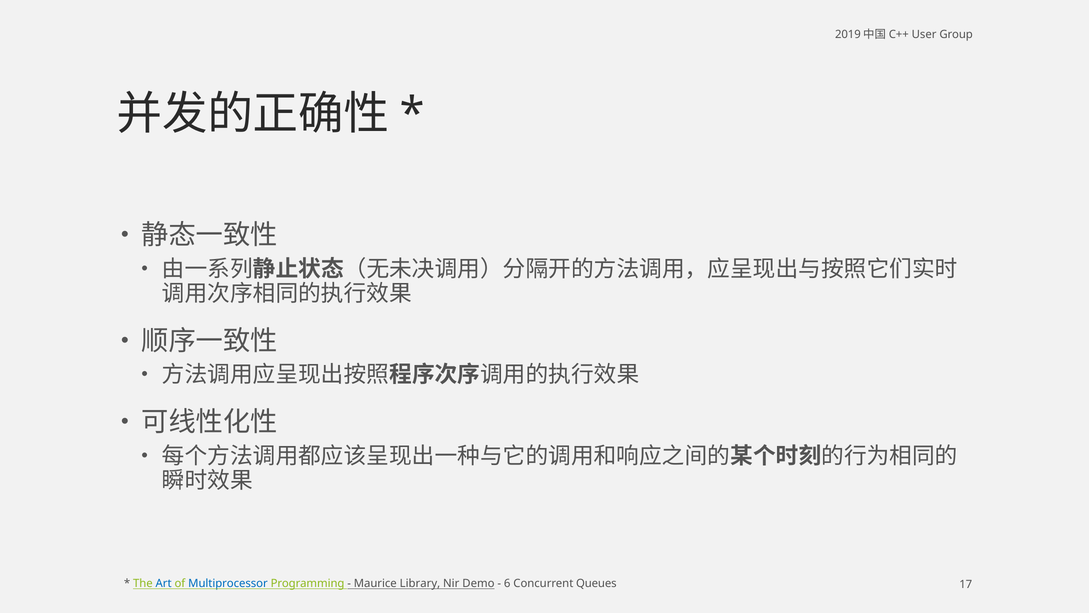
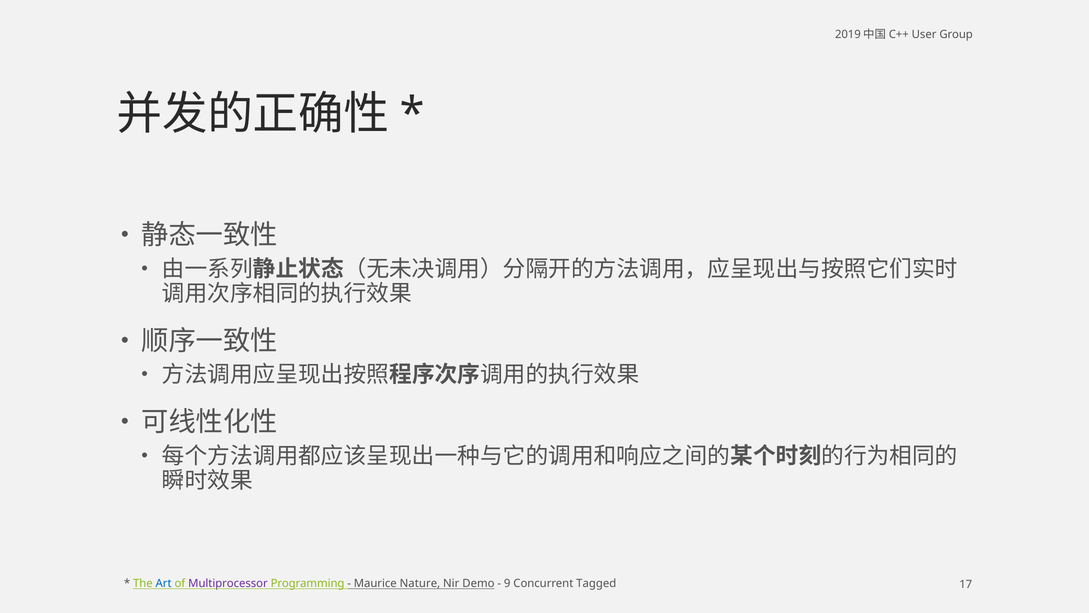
Multiprocessor colour: blue -> purple (228, 583)
Library: Library -> Nature (420, 583)
6: 6 -> 9 (507, 583)
Queues: Queues -> Tagged (596, 583)
